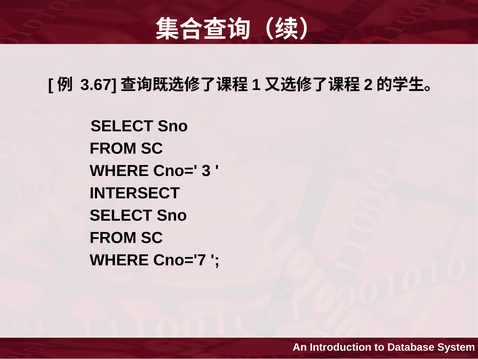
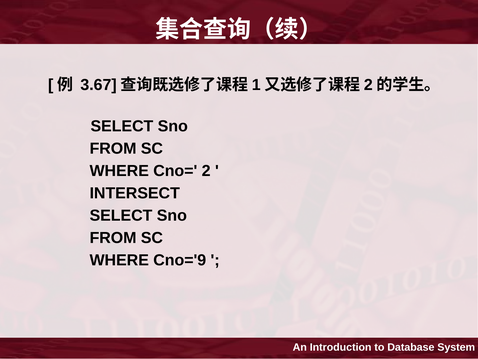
3: 3 -> 2 (206, 171)
Cno='7: Cno='7 -> Cno='9 (180, 260)
